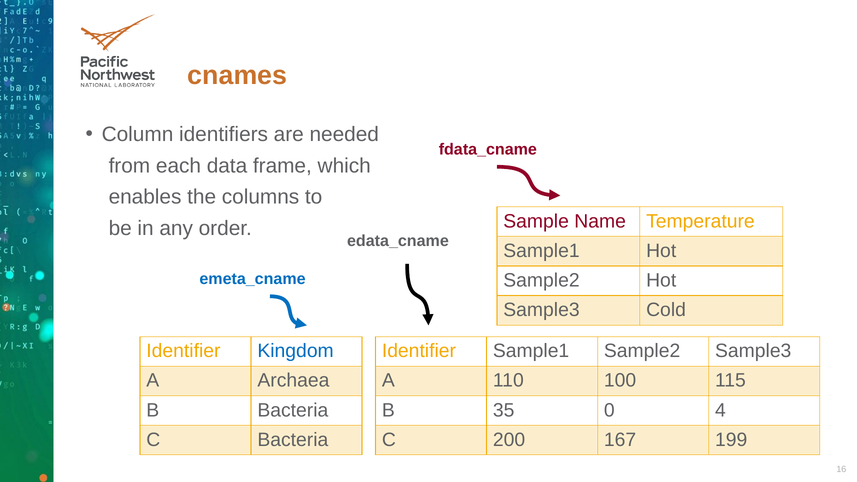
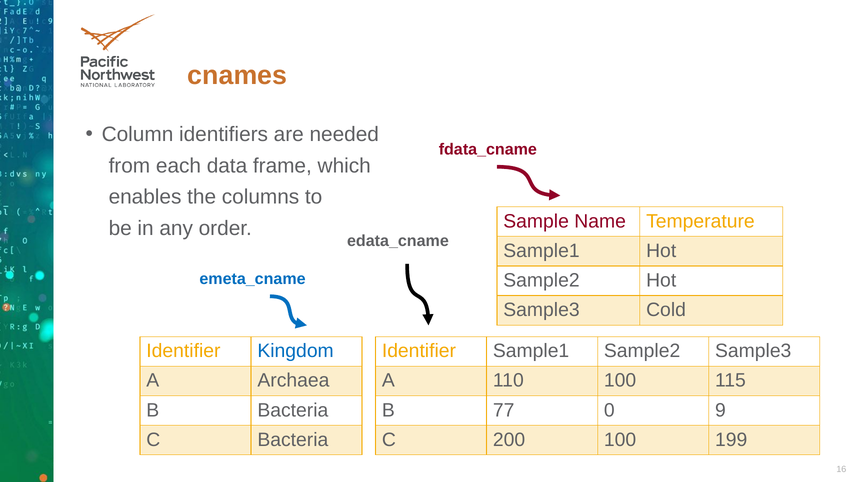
35: 35 -> 77 (504, 410)
4: 4 -> 9 (720, 410)
200 167: 167 -> 100 (620, 440)
